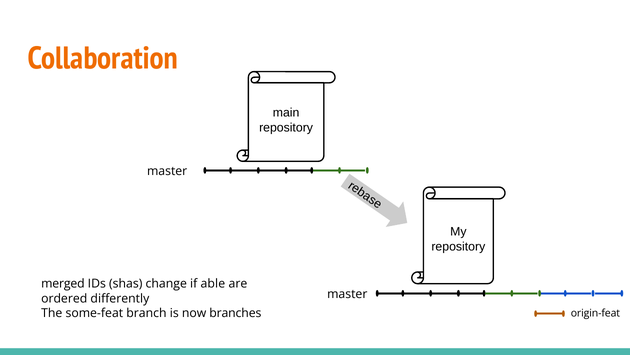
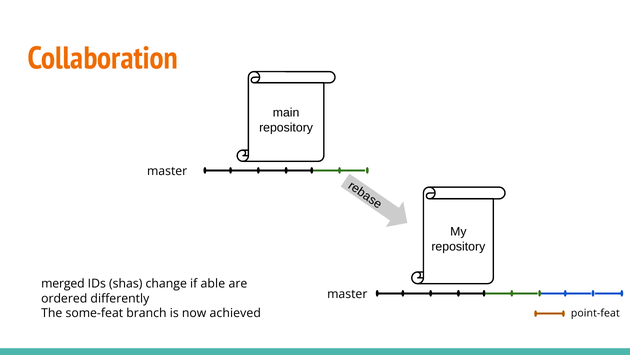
branches: branches -> achieved (235, 313)
origin-feat: origin-feat -> point-feat (595, 313)
